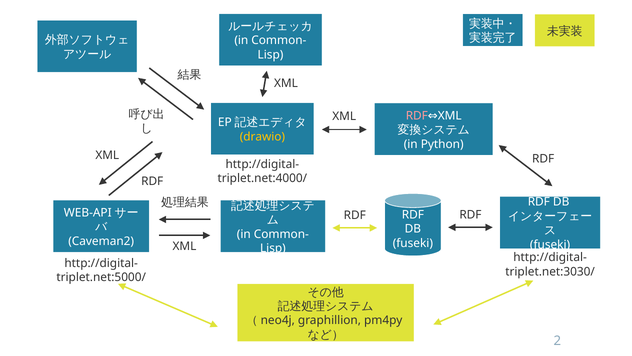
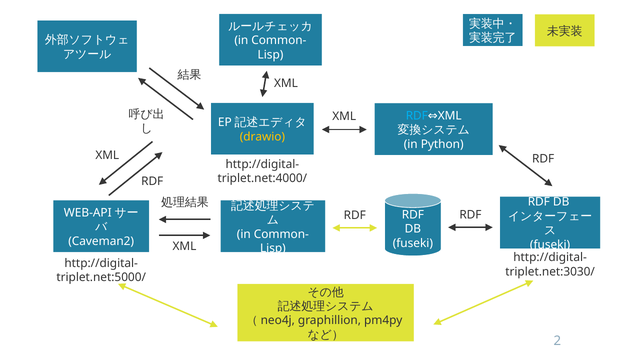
RDF colour: pink -> light blue (417, 116)
